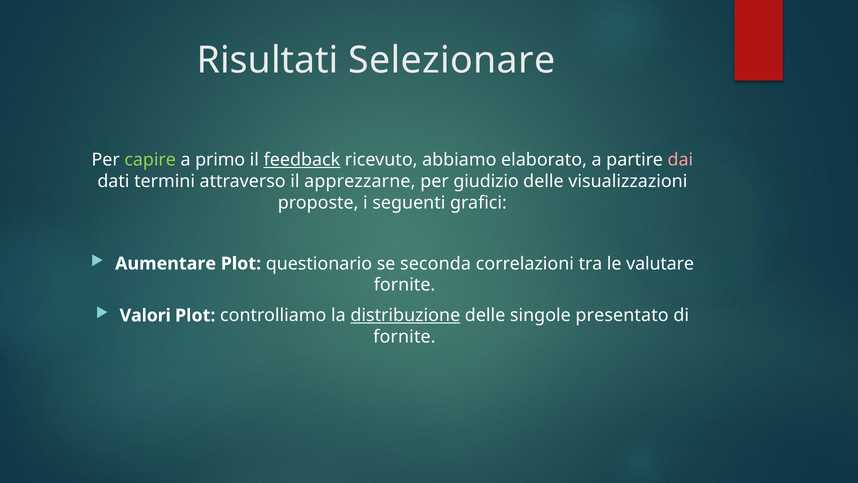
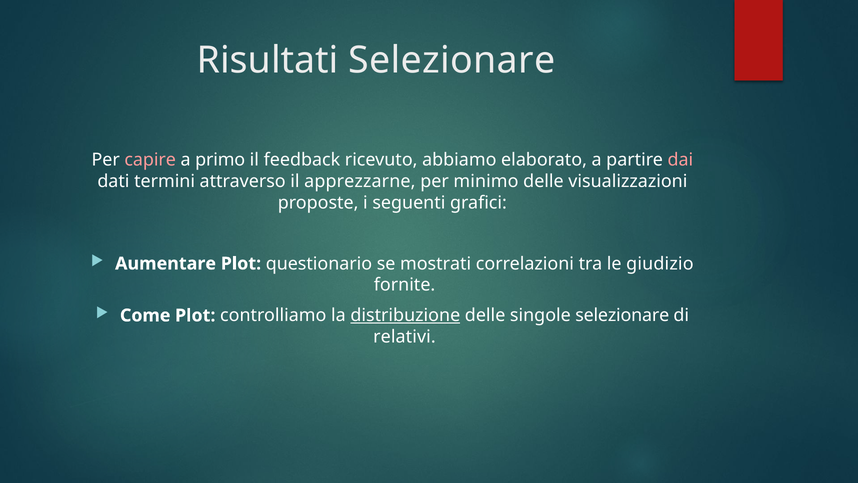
capire colour: light green -> pink (150, 160)
feedback underline: present -> none (302, 160)
giudizio: giudizio -> minimo (486, 181)
seconda: seconda -> mostrati (436, 263)
valutare: valutare -> giudizio (660, 263)
Valori: Valori -> Come (145, 315)
singole presentato: presentato -> selezionare (622, 315)
fornite: fornite -> relativi (404, 337)
